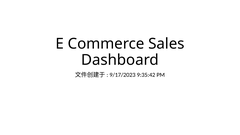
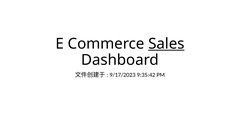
Sales underline: none -> present (166, 44)
